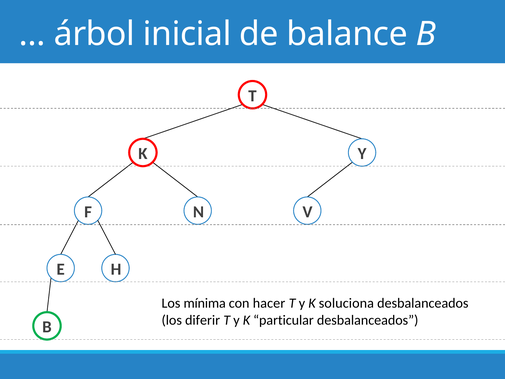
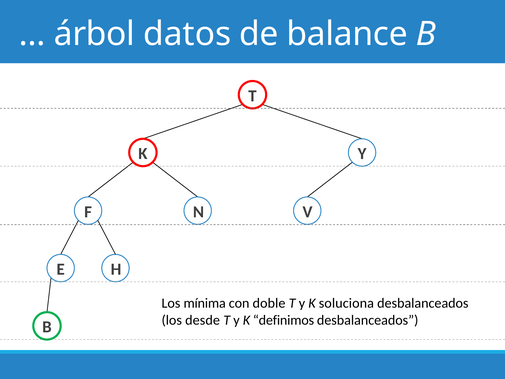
inicial: inicial -> datos (187, 34)
hacer: hacer -> doble (269, 303)
diferir: diferir -> desde (203, 320)
particular: particular -> definimos (284, 320)
